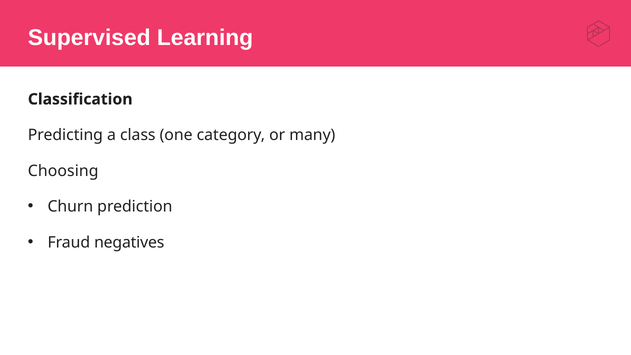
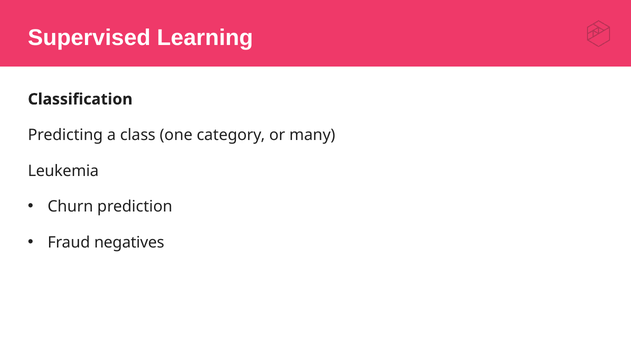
Choosing: Choosing -> Leukemia (63, 171)
